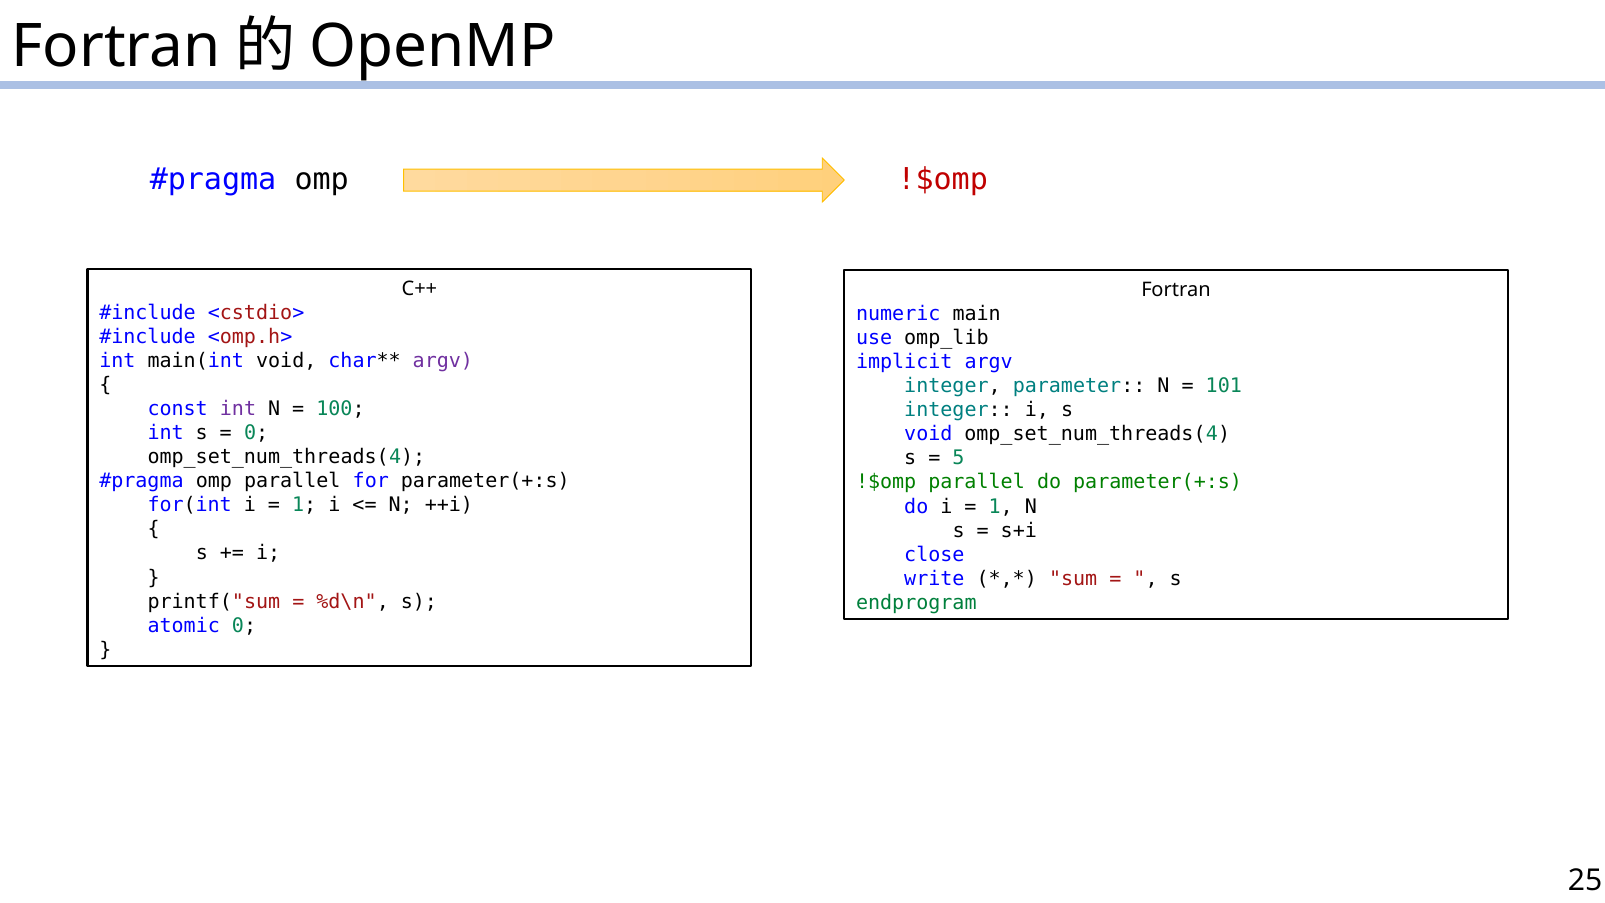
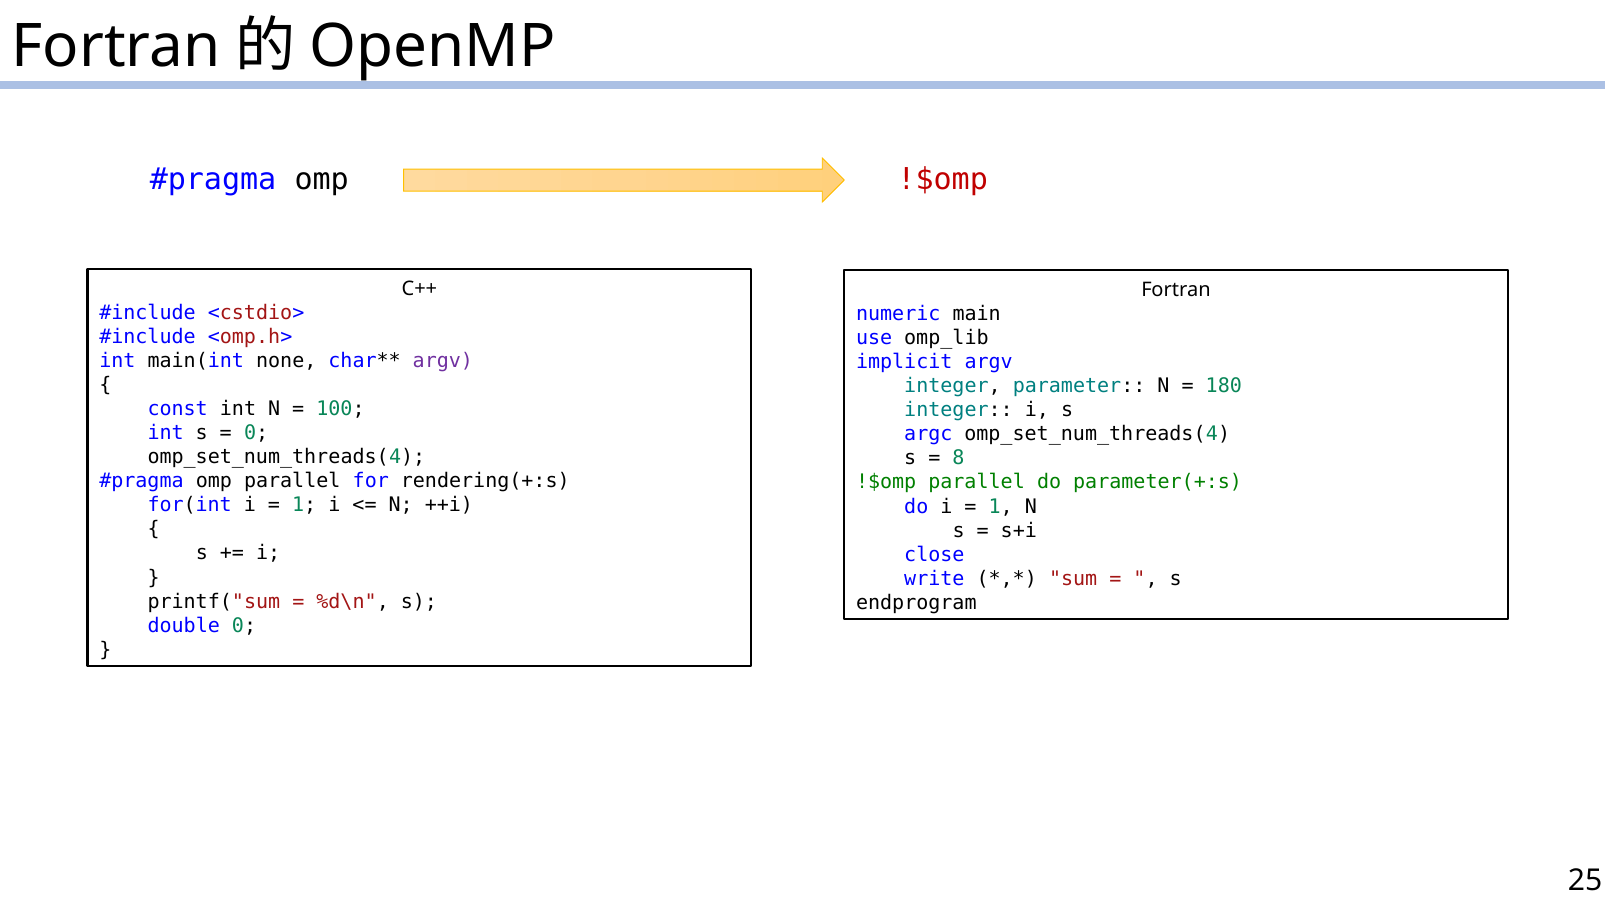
main(int void: void -> none (286, 361)
101: 101 -> 180 (1224, 386)
int colour: purple -> black (238, 409)
void: void -> argc (928, 434)
5: 5 -> 8 (958, 458)
for parameter(+:s: parameter(+:s -> rendering(+:s (485, 481)
endprogram colour: green -> black (916, 603)
atomic: atomic -> double (184, 625)
